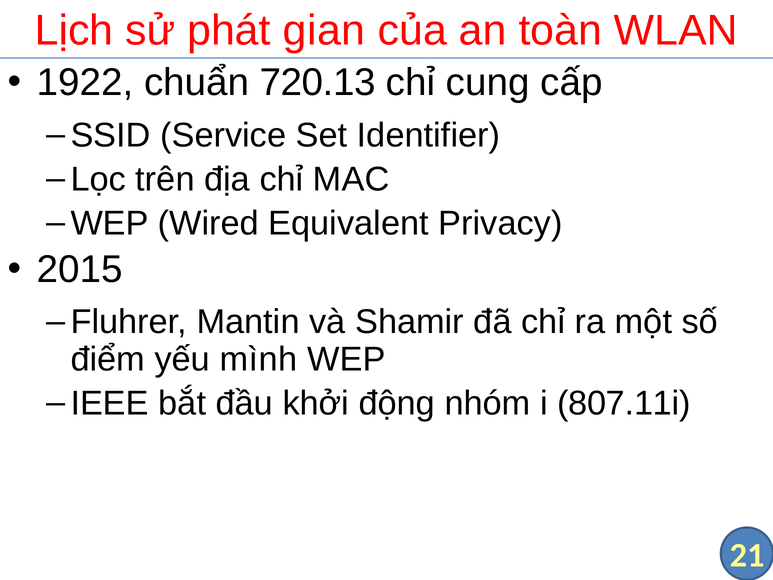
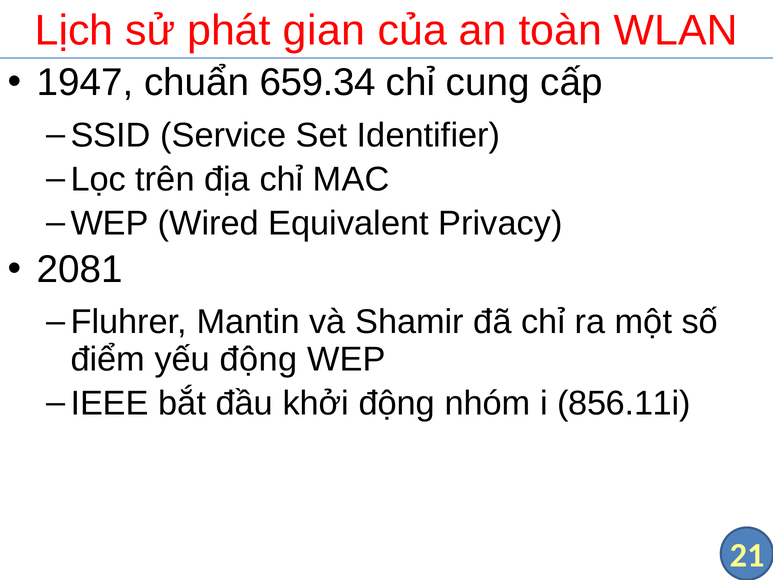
1922: 1922 -> 1947 (85, 82)
720.13: 720.13 -> 659.34 (318, 82)
2015: 2015 -> 2081 (80, 269)
yếu mình: mình -> động (258, 359)
807.11i: 807.11i -> 856.11i (624, 403)
